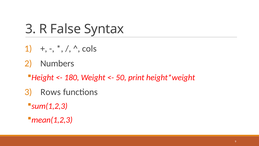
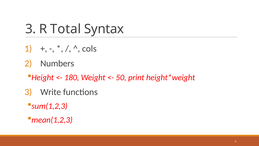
False: False -> Total (66, 29)
Rows: Rows -> Write (51, 92)
